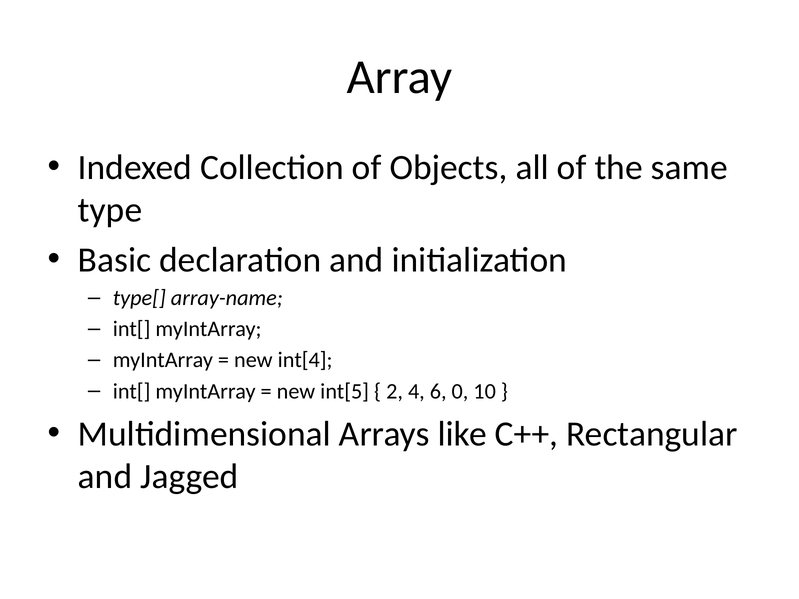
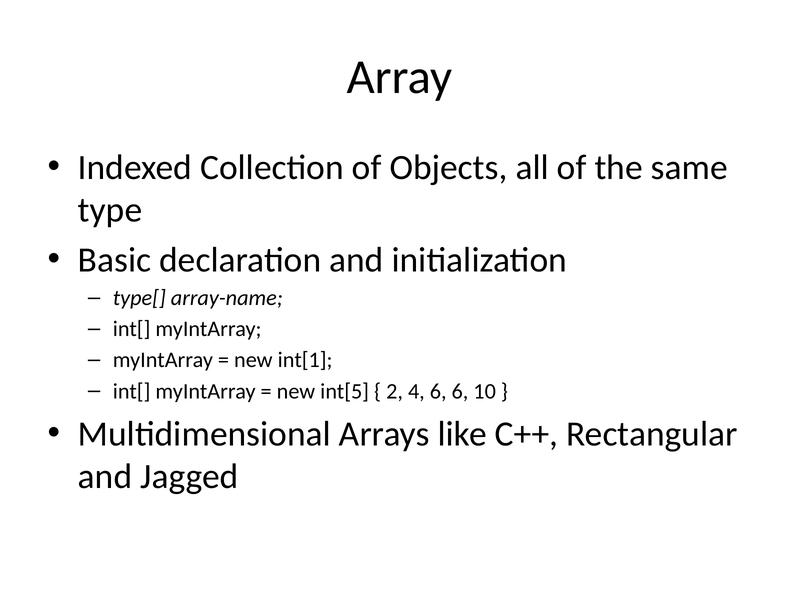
int[4: int[4 -> int[1 (305, 360)
6 0: 0 -> 6 (460, 391)
